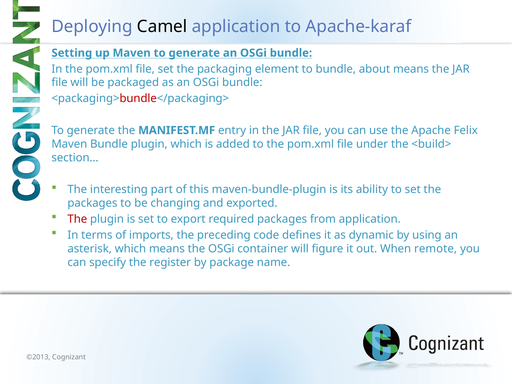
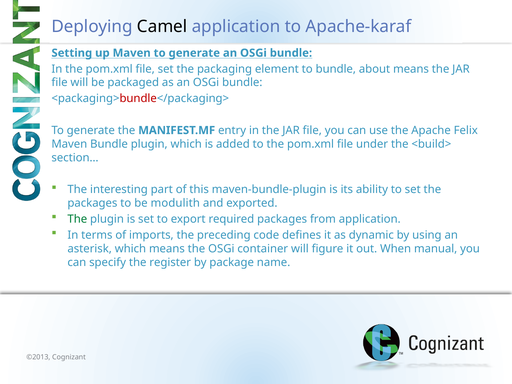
changing: changing -> modulith (175, 203)
The colour: red -> green (77, 219)
remote: remote -> manual (436, 249)
